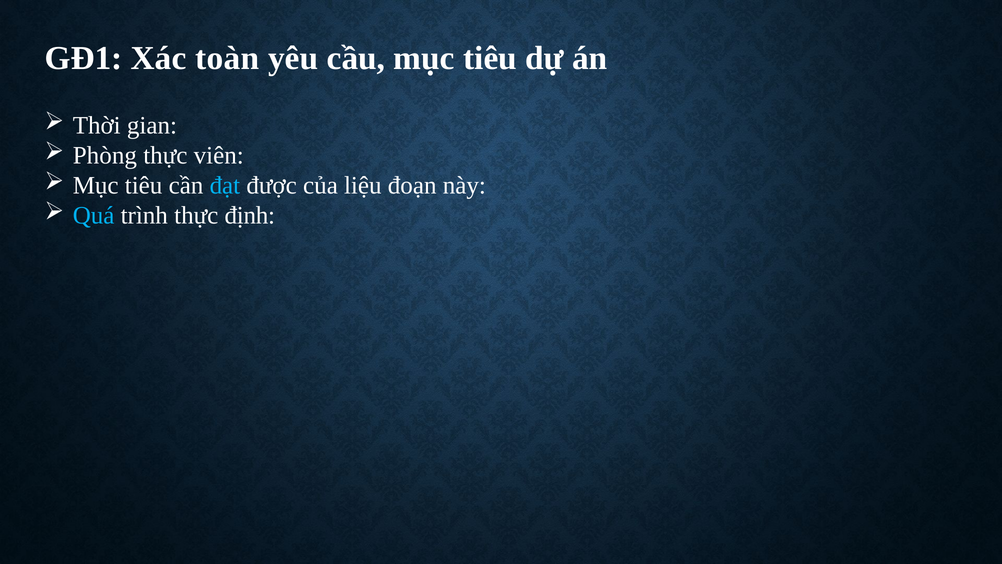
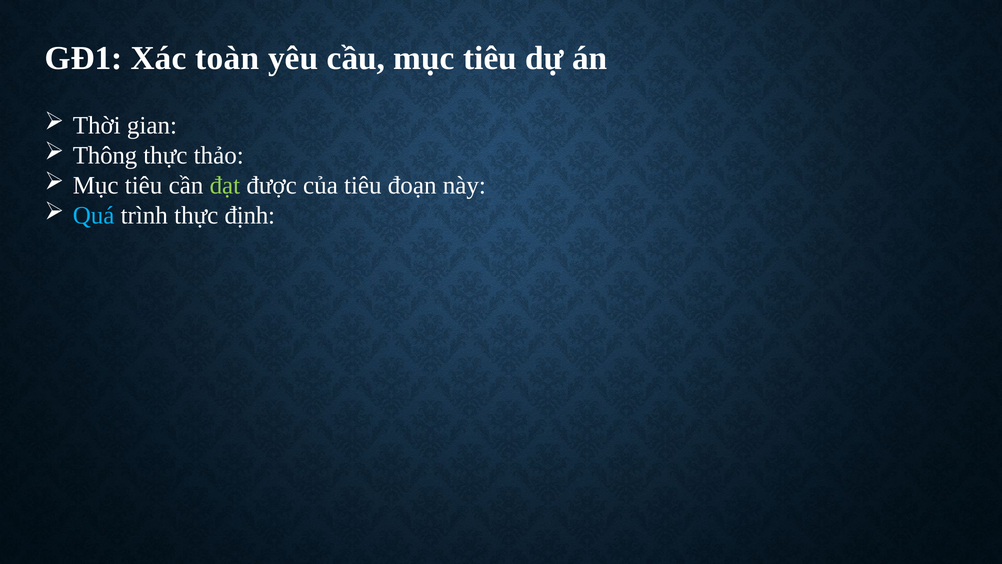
Phòng: Phòng -> Thông (105, 155)
viên: viên -> thảo (219, 155)
đạt colour: light blue -> light green (225, 185)
của liệu: liệu -> tiêu (363, 185)
